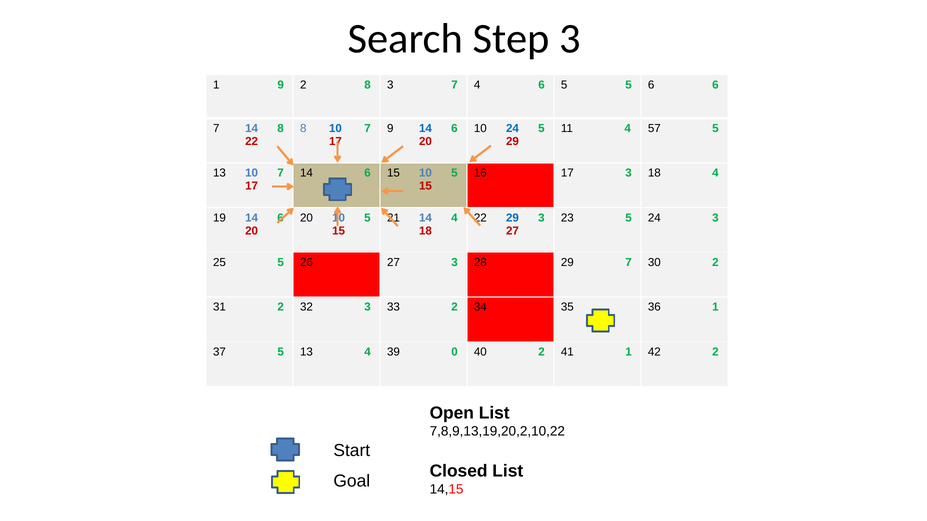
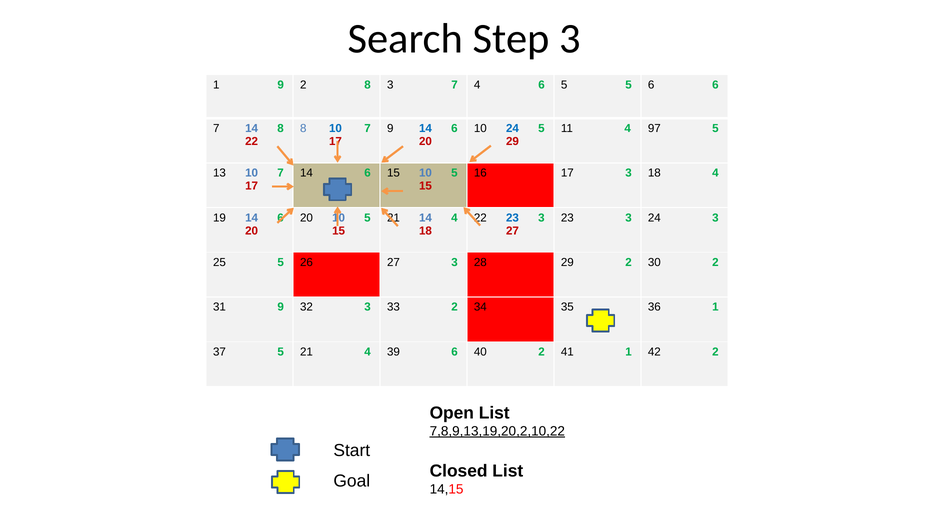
57: 57 -> 97 (654, 129)
22 29: 29 -> 23 (512, 218)
5: 5 -> 3 (628, 218)
29 7: 7 -> 2 (628, 263)
31 2: 2 -> 9 (281, 307)
37 5 13: 13 -> 21 (306, 352)
39 0: 0 -> 6 (455, 352)
7,8,9,13,19,20,2,10,22 underline: none -> present (497, 432)
